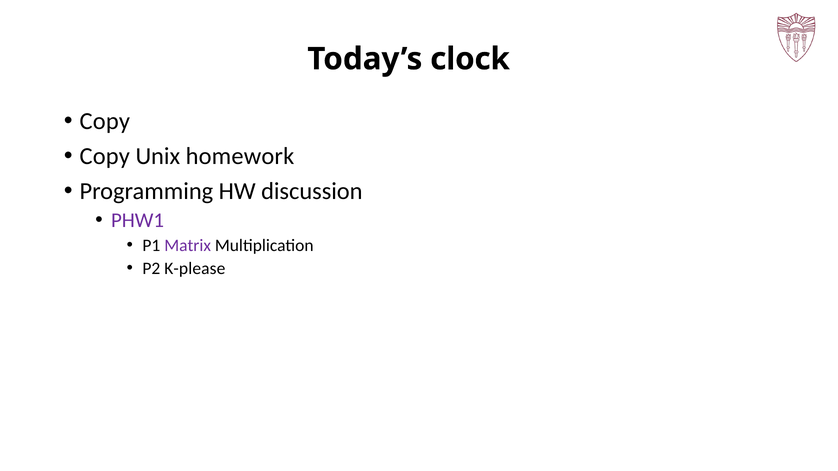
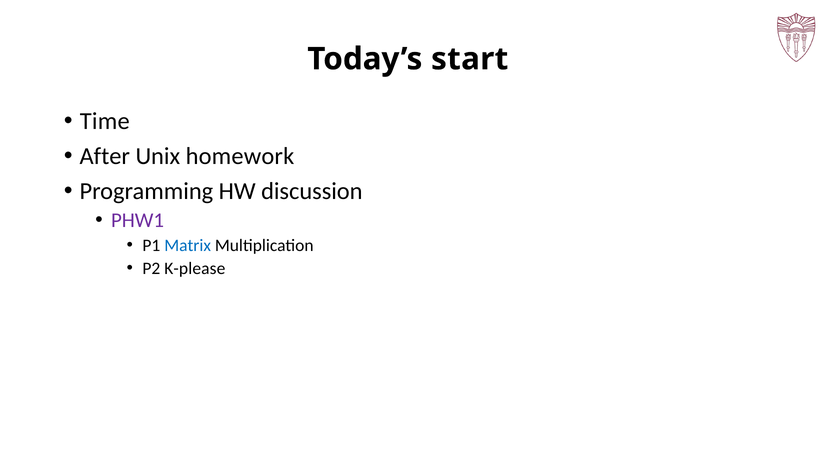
clock: clock -> start (470, 59)
Copy: Copy -> Time (105, 121)
Copy: Copy -> After (105, 156)
Matrix colour: purple -> blue (188, 245)
